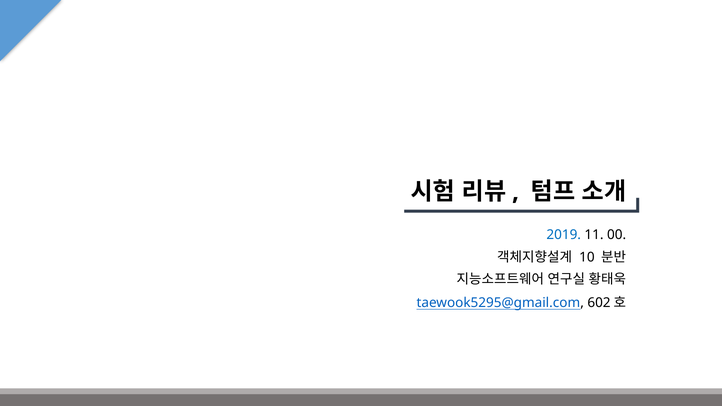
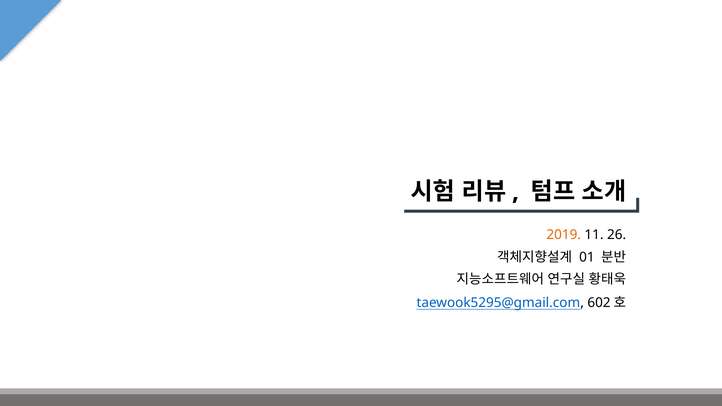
2019 colour: blue -> orange (564, 235)
00: 00 -> 26 (617, 235)
10: 10 -> 01 (587, 257)
